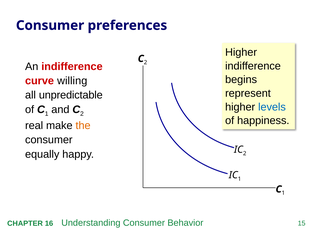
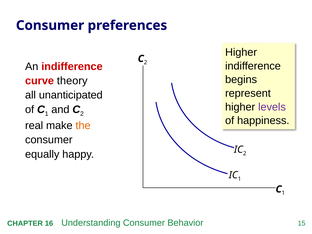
willing: willing -> theory (72, 81)
unpredictable: unpredictable -> unanticipated (71, 95)
levels colour: blue -> purple (272, 107)
